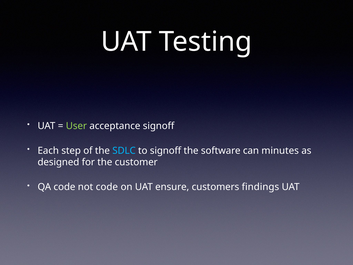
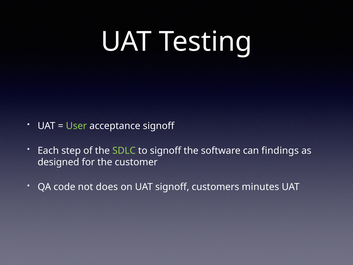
SDLC colour: light blue -> light green (124, 151)
minutes: minutes -> findings (280, 151)
not code: code -> does (107, 187)
UAT ensure: ensure -> signoff (172, 187)
findings: findings -> minutes (260, 187)
